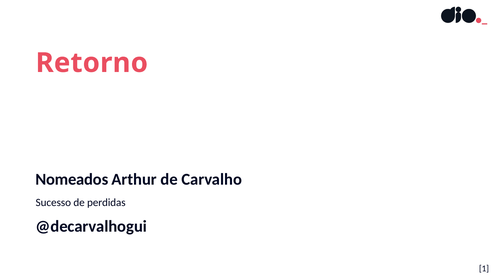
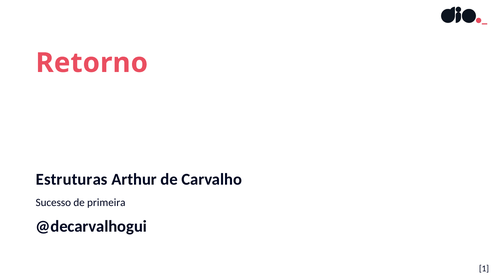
Nomeados: Nomeados -> Estruturas (72, 179)
perdidas: perdidas -> primeira (106, 202)
